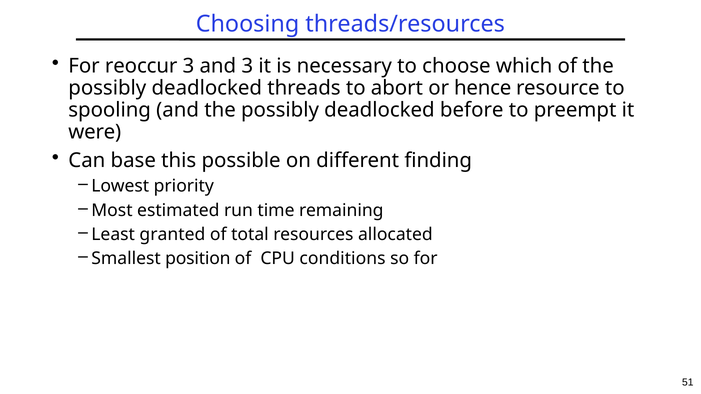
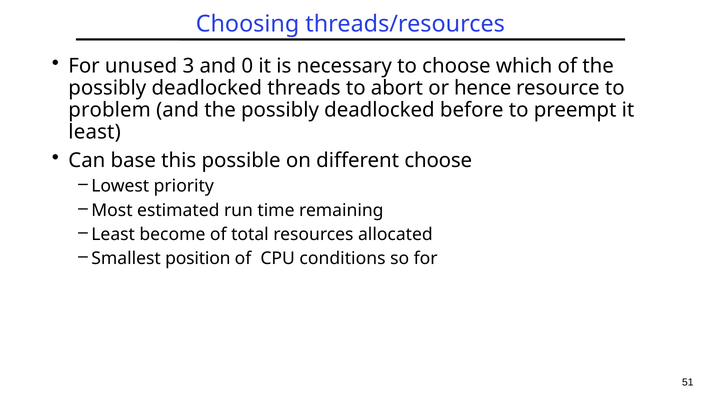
reoccur: reoccur -> unused (141, 66)
and 3: 3 -> 0 (247, 66)
spooling: spooling -> problem (110, 110)
were: were -> least (95, 132)
different finding: finding -> choose (438, 161)
granted: granted -> become (172, 235)
